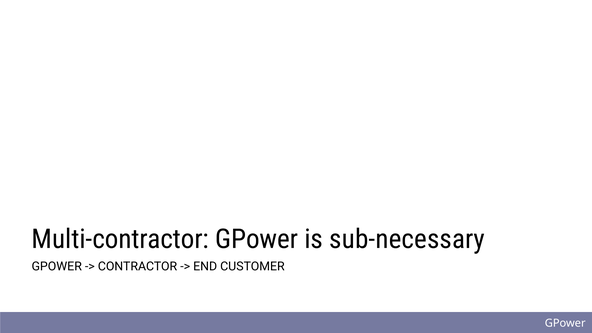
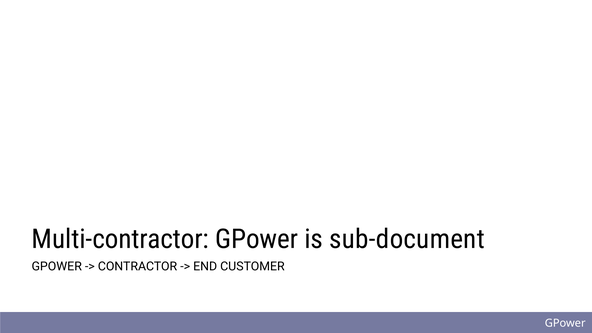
sub-necessary: sub-necessary -> sub-document (407, 239)
